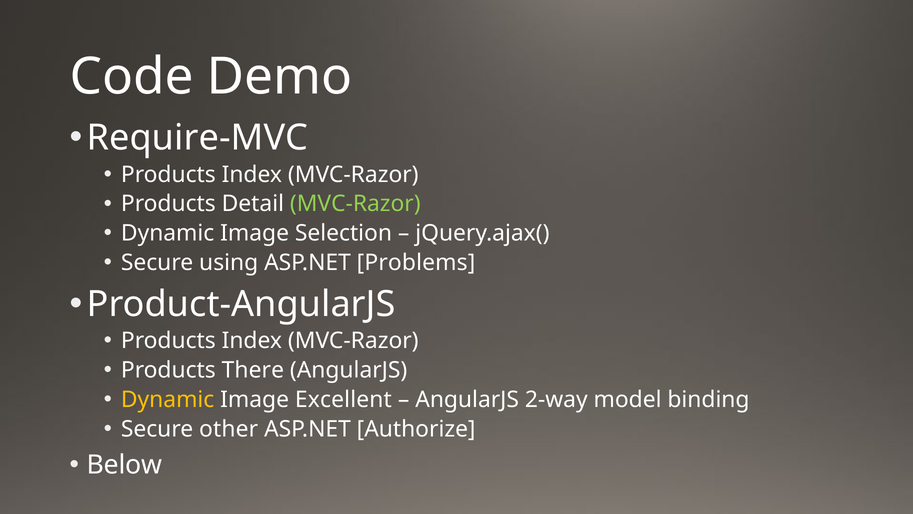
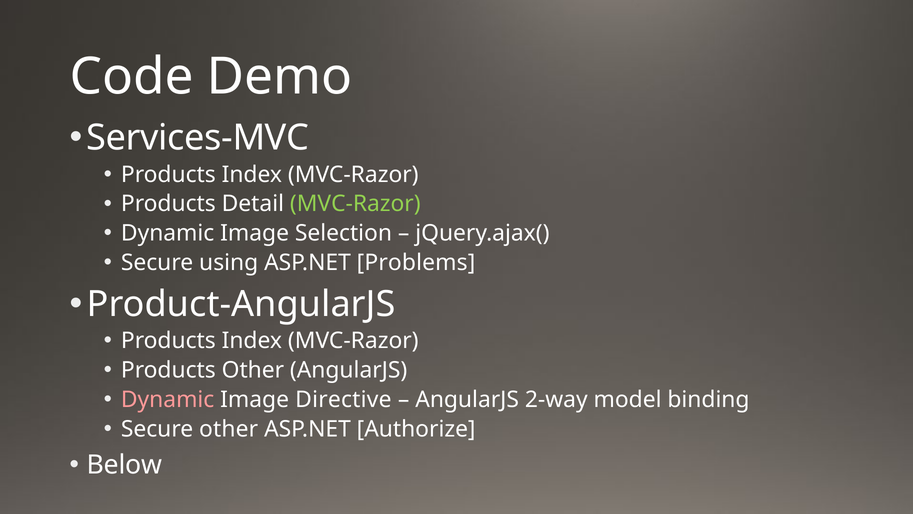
Require-MVC: Require-MVC -> Services-MVC (198, 138)
Products There: There -> Other (253, 370)
Dynamic colour: yellow -> pink (168, 399)
Excellent: Excellent -> Directive (343, 399)
